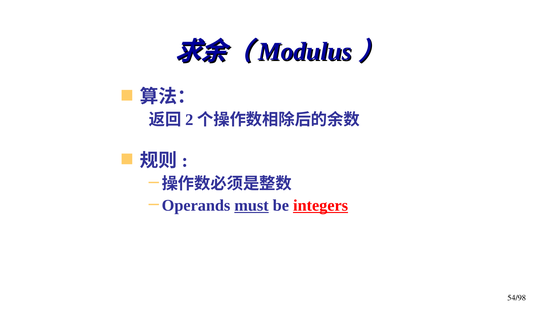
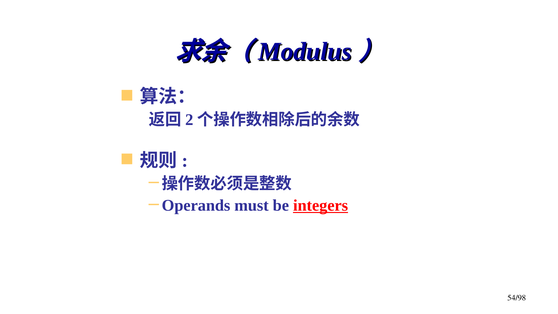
must underline: present -> none (252, 205)
